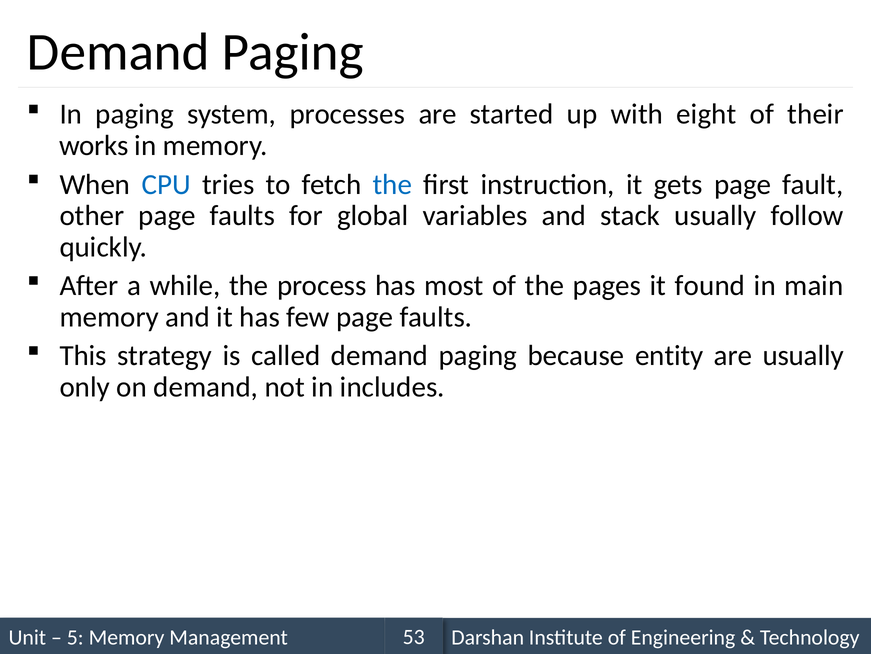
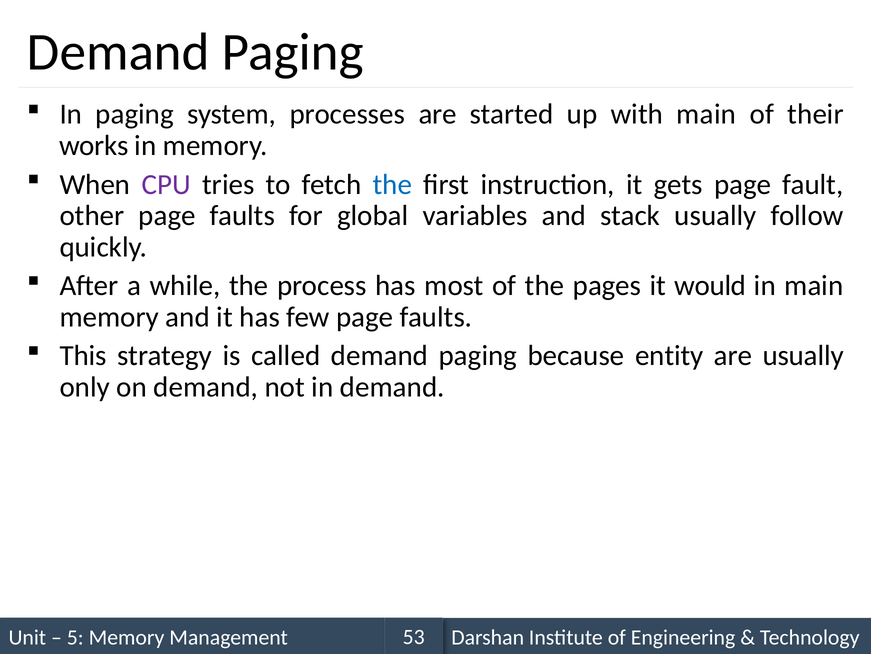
with eight: eight -> main (706, 114)
CPU colour: blue -> purple (166, 184)
found: found -> would (710, 285)
in includes: includes -> demand (392, 387)
